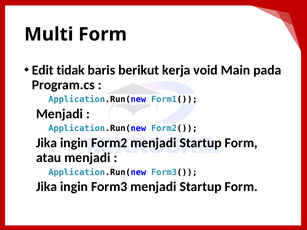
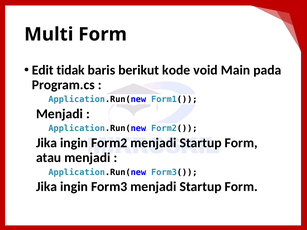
kerja: kerja -> kode (176, 70)
